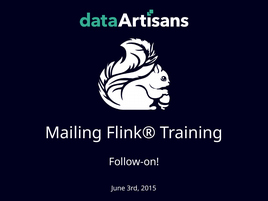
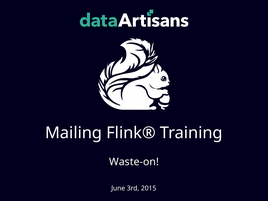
Follow-on: Follow-on -> Waste-on (134, 162)
